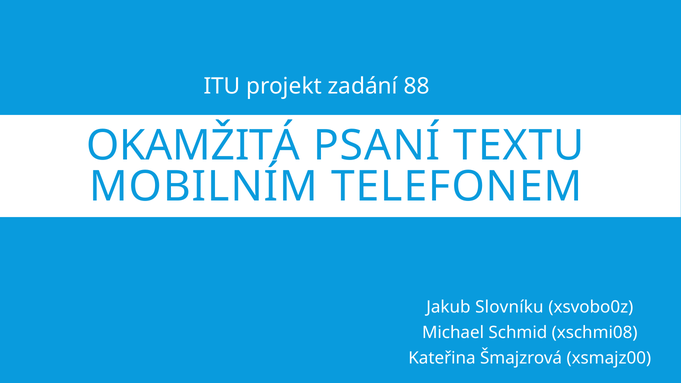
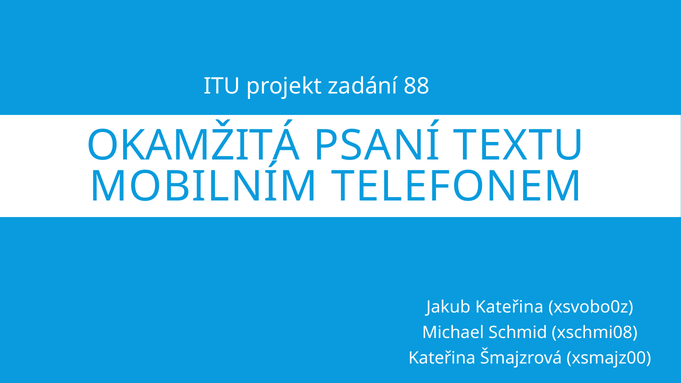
Jakub Slovníku: Slovníku -> Kateřina (509, 307)
